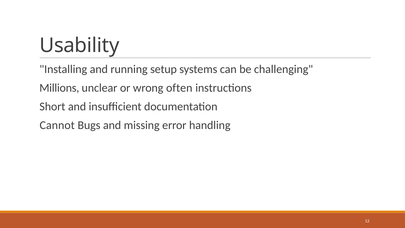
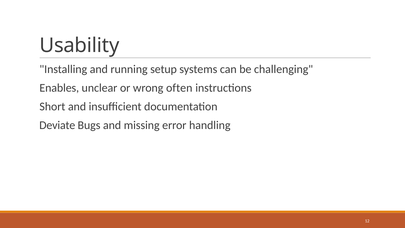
Millions: Millions -> Enables (59, 88)
Cannot: Cannot -> Deviate (57, 125)
